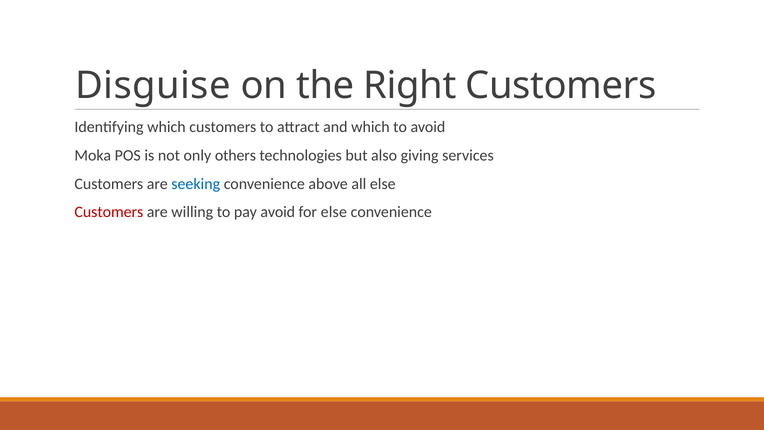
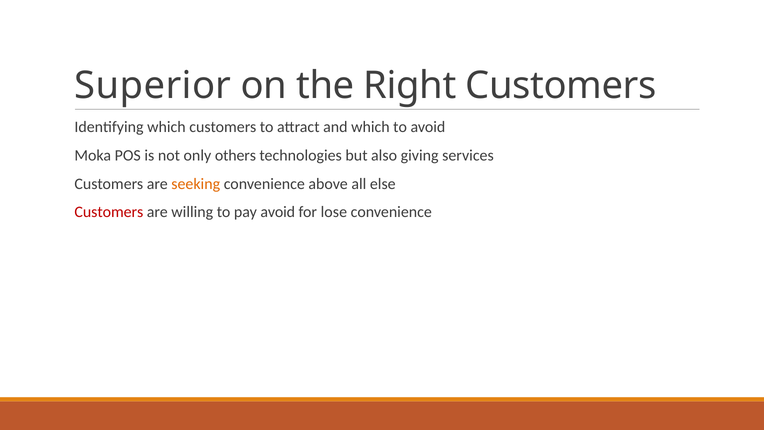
Disguise: Disguise -> Superior (153, 86)
seeking colour: blue -> orange (196, 184)
for else: else -> lose (334, 212)
